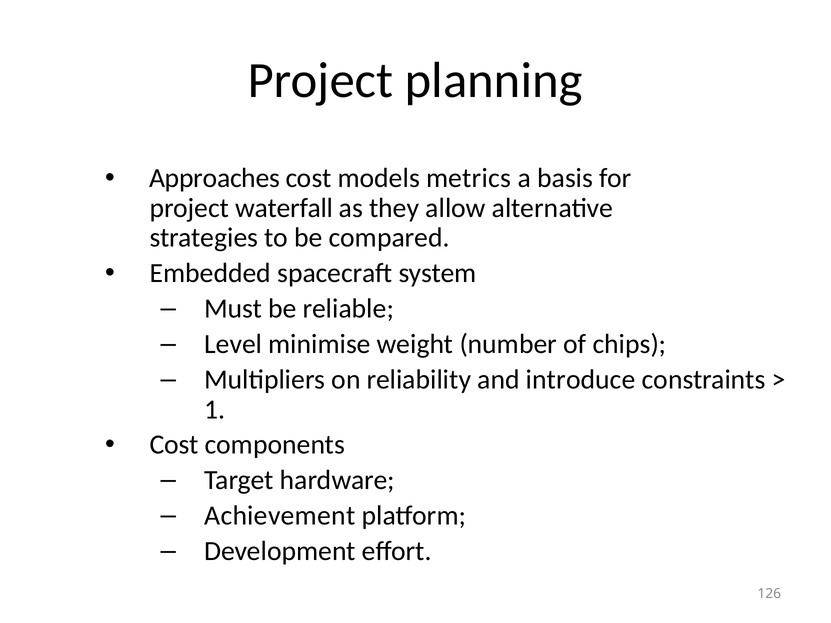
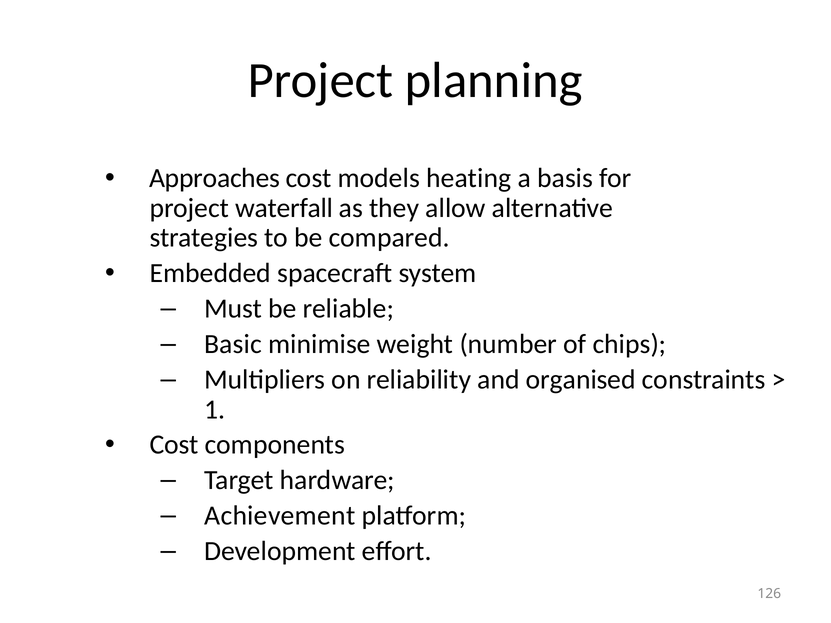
metrics: metrics -> heating (469, 178)
Level: Level -> Basic (233, 344)
introduce: introduce -> organised (581, 380)
